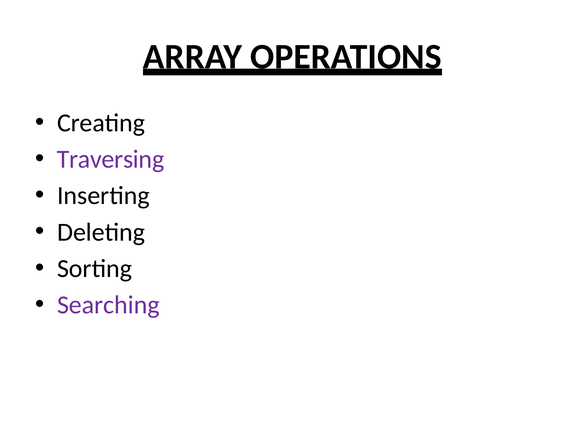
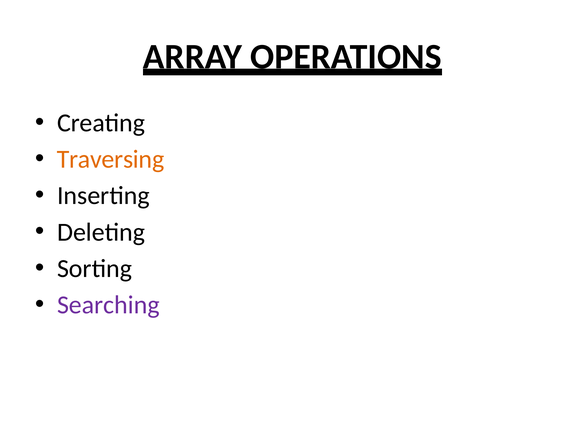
Traversing colour: purple -> orange (110, 159)
